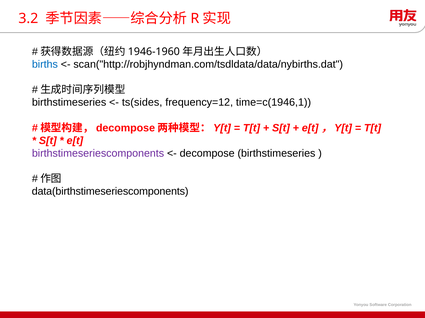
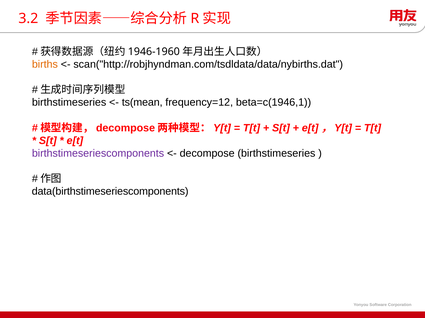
births colour: blue -> orange (45, 64)
ts(sides: ts(sides -> ts(mean (142, 103)
time=c(1946,1: time=c(1946,1 -> beta=c(1946,1 (274, 103)
